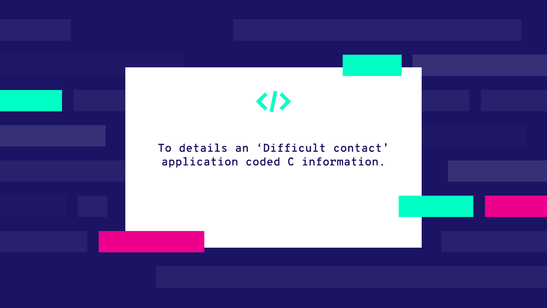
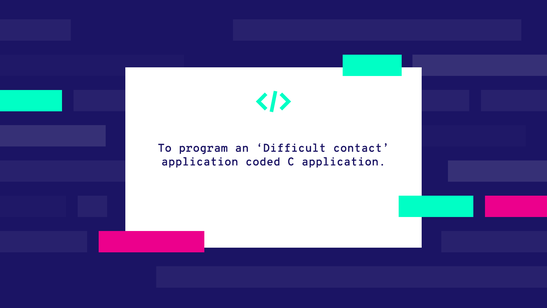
details: details -> program (203, 148)
C information: information -> application (344, 162)
